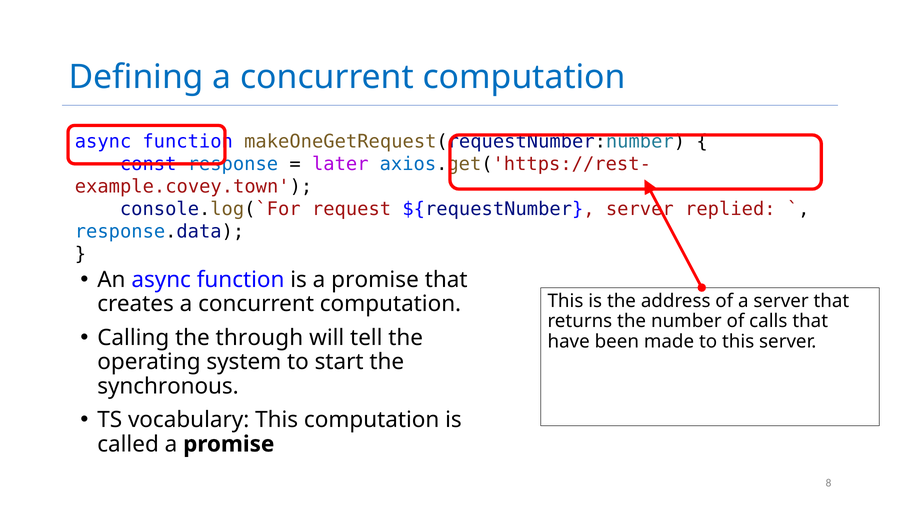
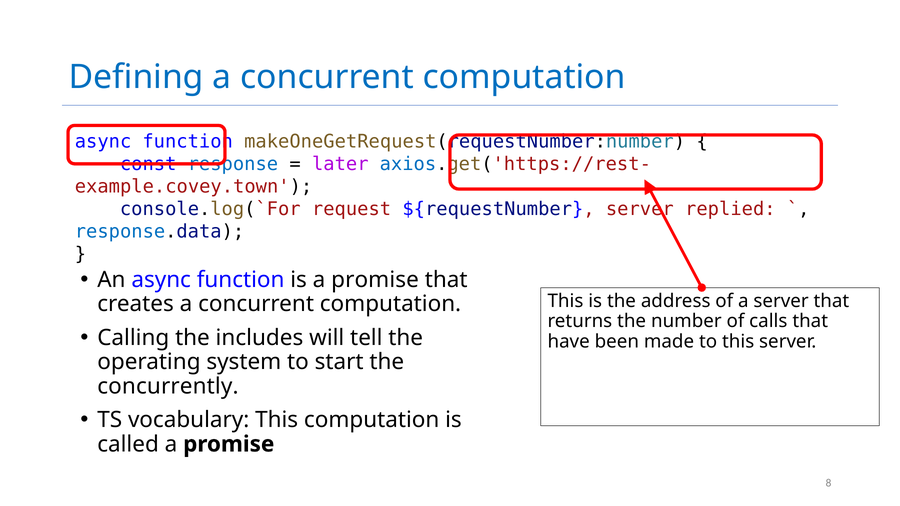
through: through -> includes (259, 338)
synchronous: synchronous -> concurrently (168, 386)
